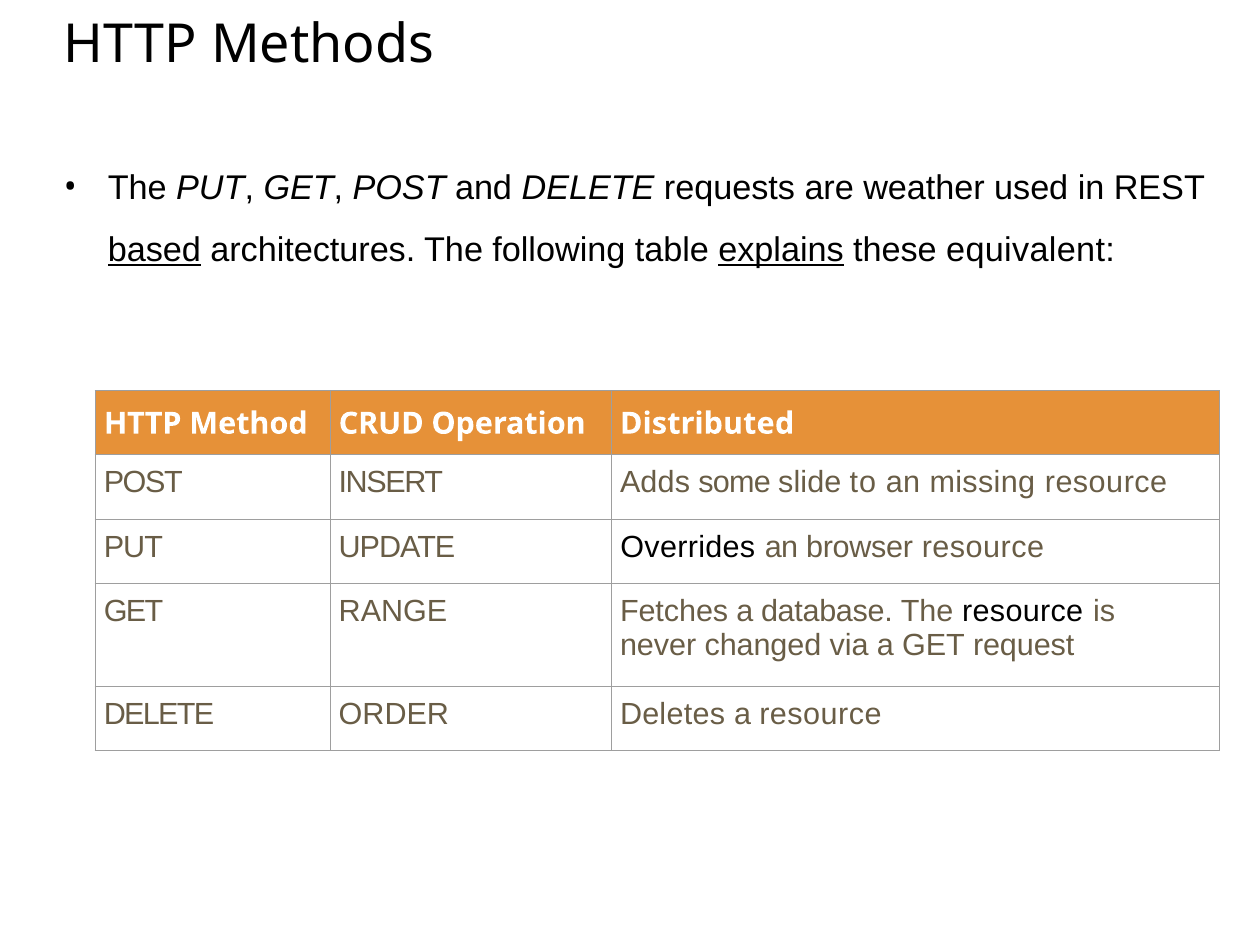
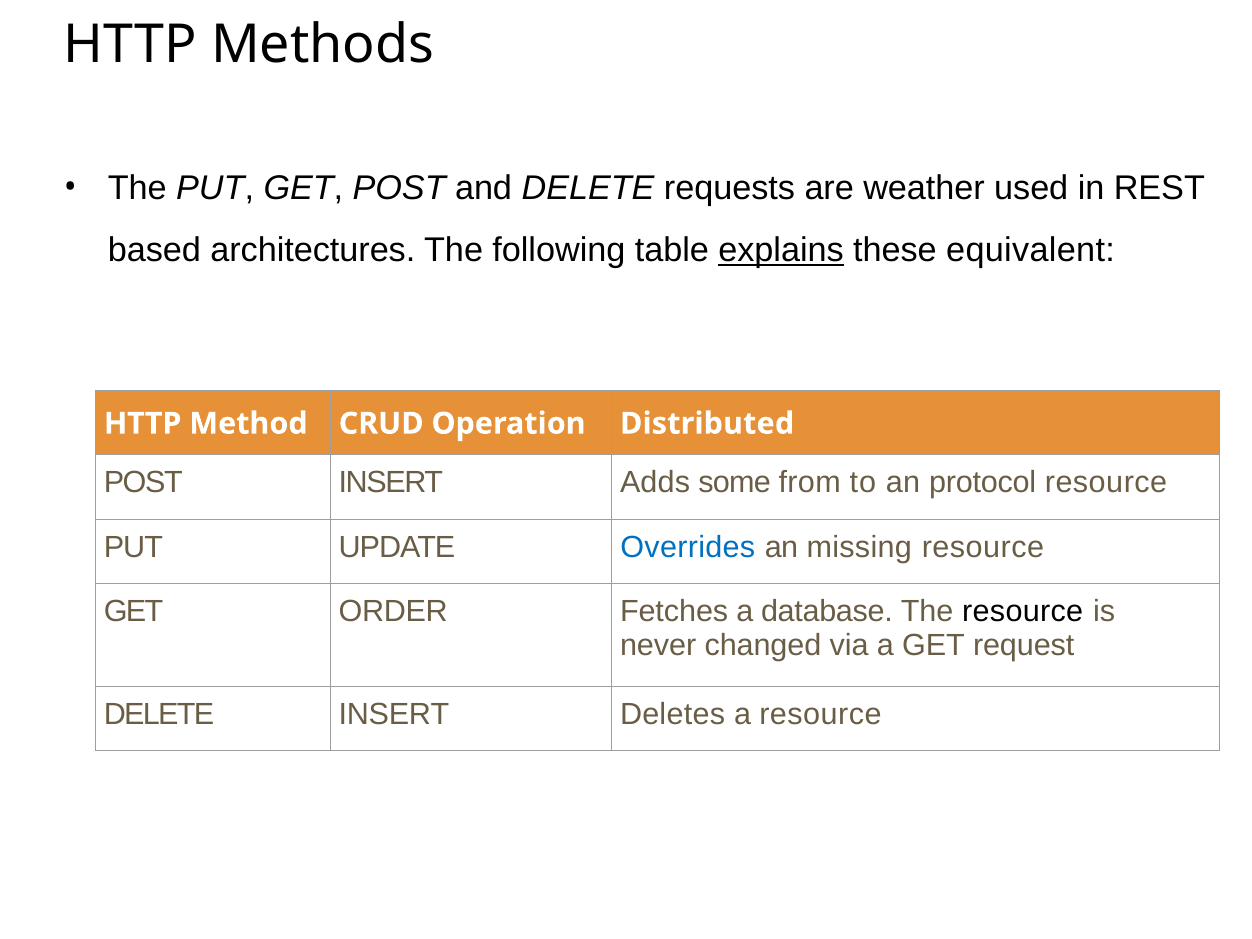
based underline: present -> none (154, 250)
slide: slide -> from (810, 483)
missing: missing -> protocol (983, 483)
Overrides colour: black -> blue (688, 547)
browser: browser -> missing (859, 547)
RANGE: RANGE -> ORDER (393, 611)
DELETE ORDER: ORDER -> INSERT (394, 714)
